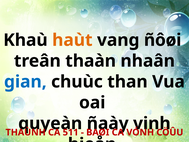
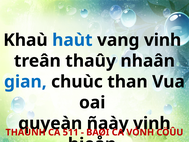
haùt colour: orange -> blue (72, 40)
vang ñôøi: ñôøi -> vinh (163, 40)
thaàn: thaàn -> thaûy (91, 61)
